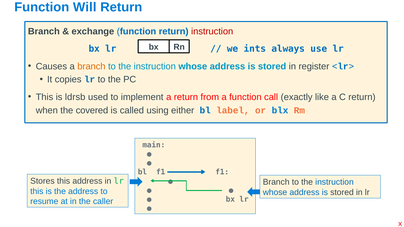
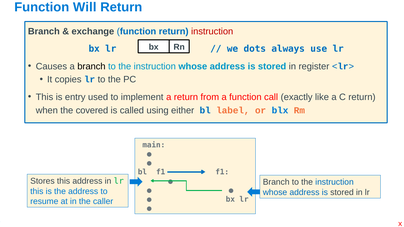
ints: ints -> dots (255, 49)
branch colour: orange -> black (91, 66)
ldrsb: ldrsb -> entry (75, 97)
